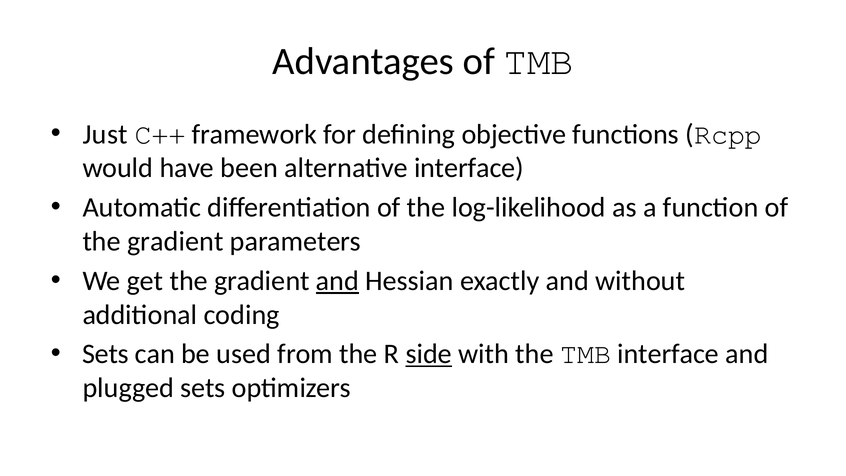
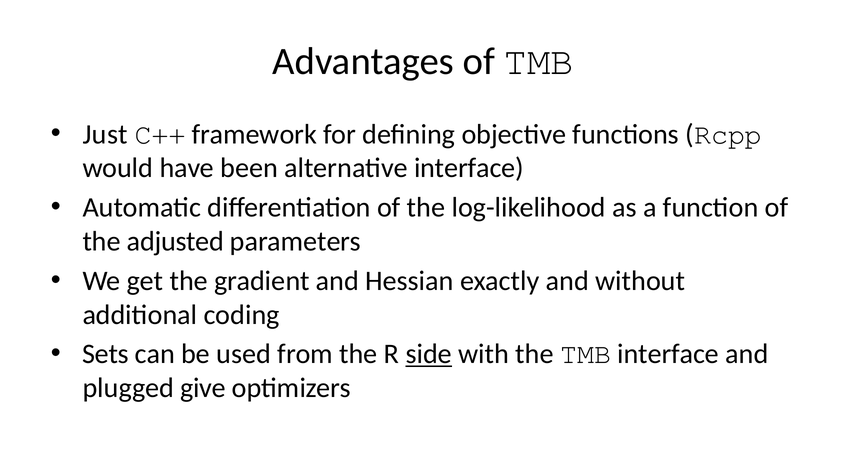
gradient: gradient -> adjusted (175, 241)
and underline: present -> none (337, 281)
plugged sets: sets -> give (203, 388)
